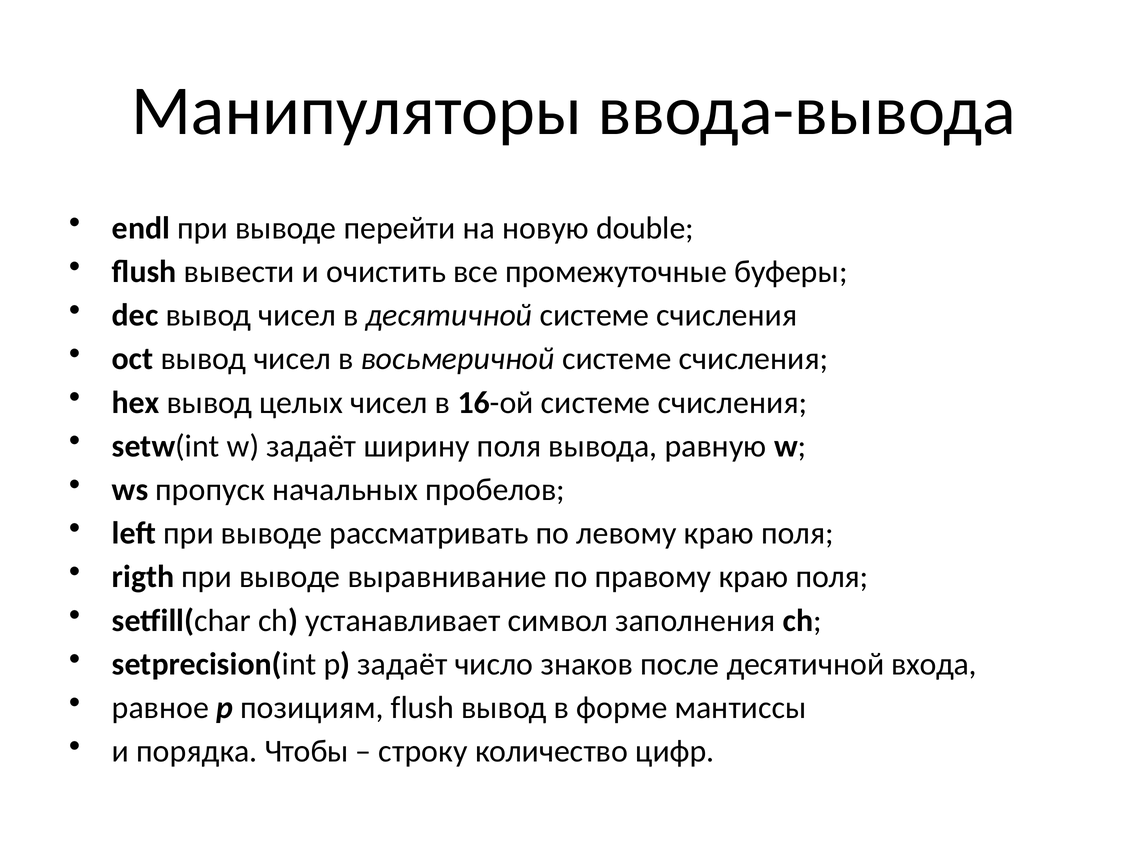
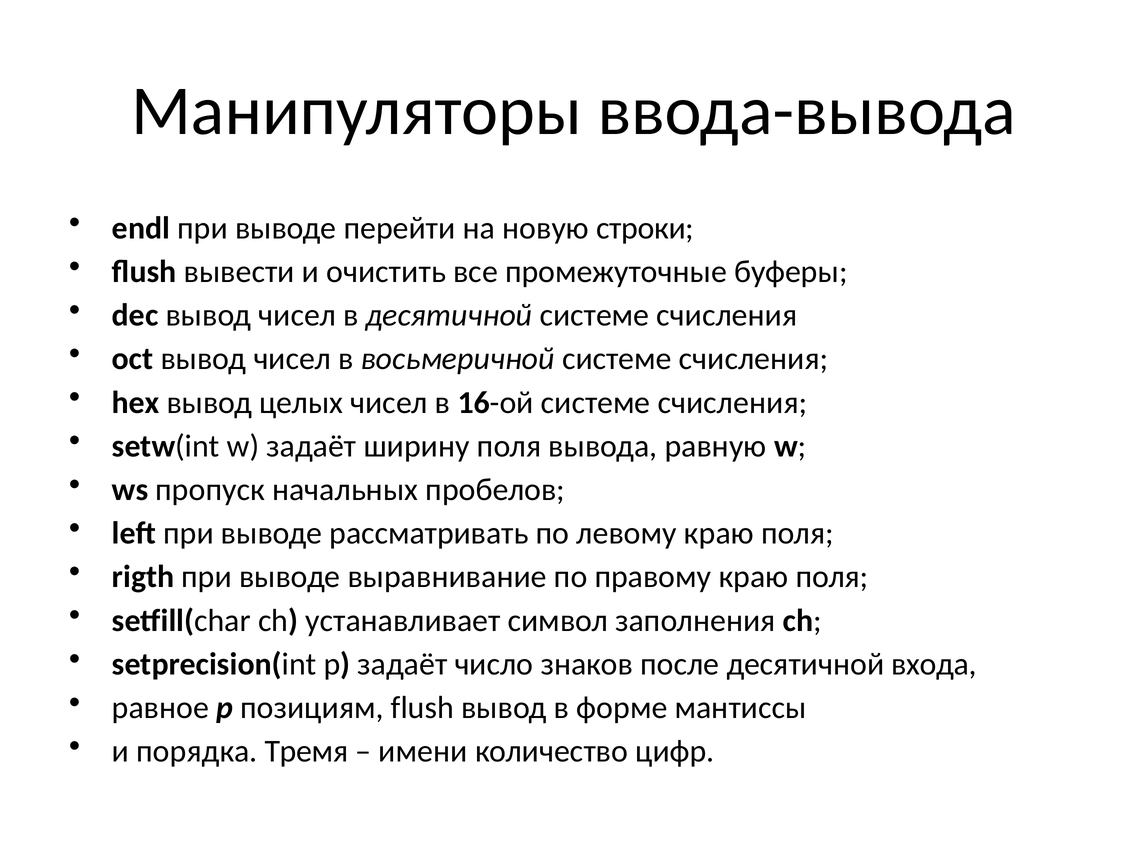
double: double -> строки (645, 228)
Чтобы: Чтобы -> Тремя (306, 751)
строку: строку -> имени (423, 751)
